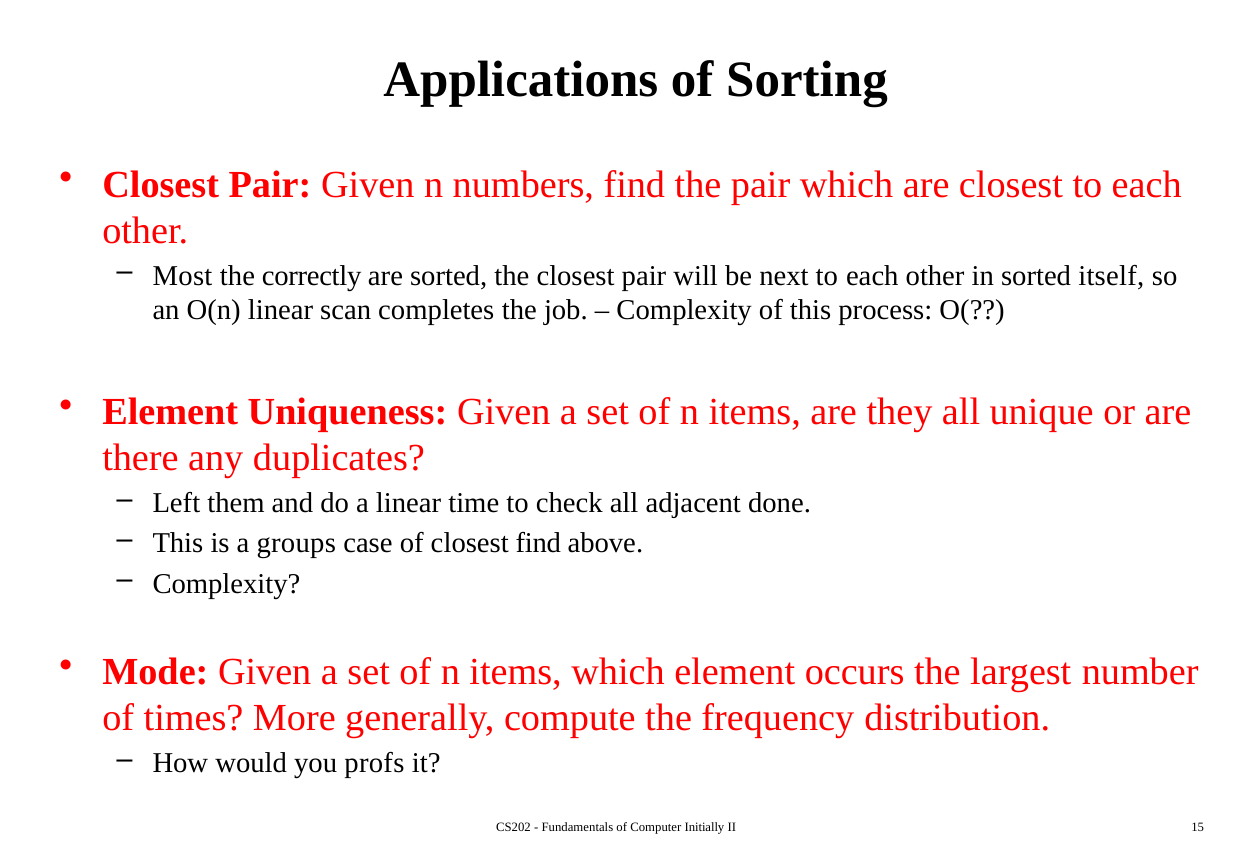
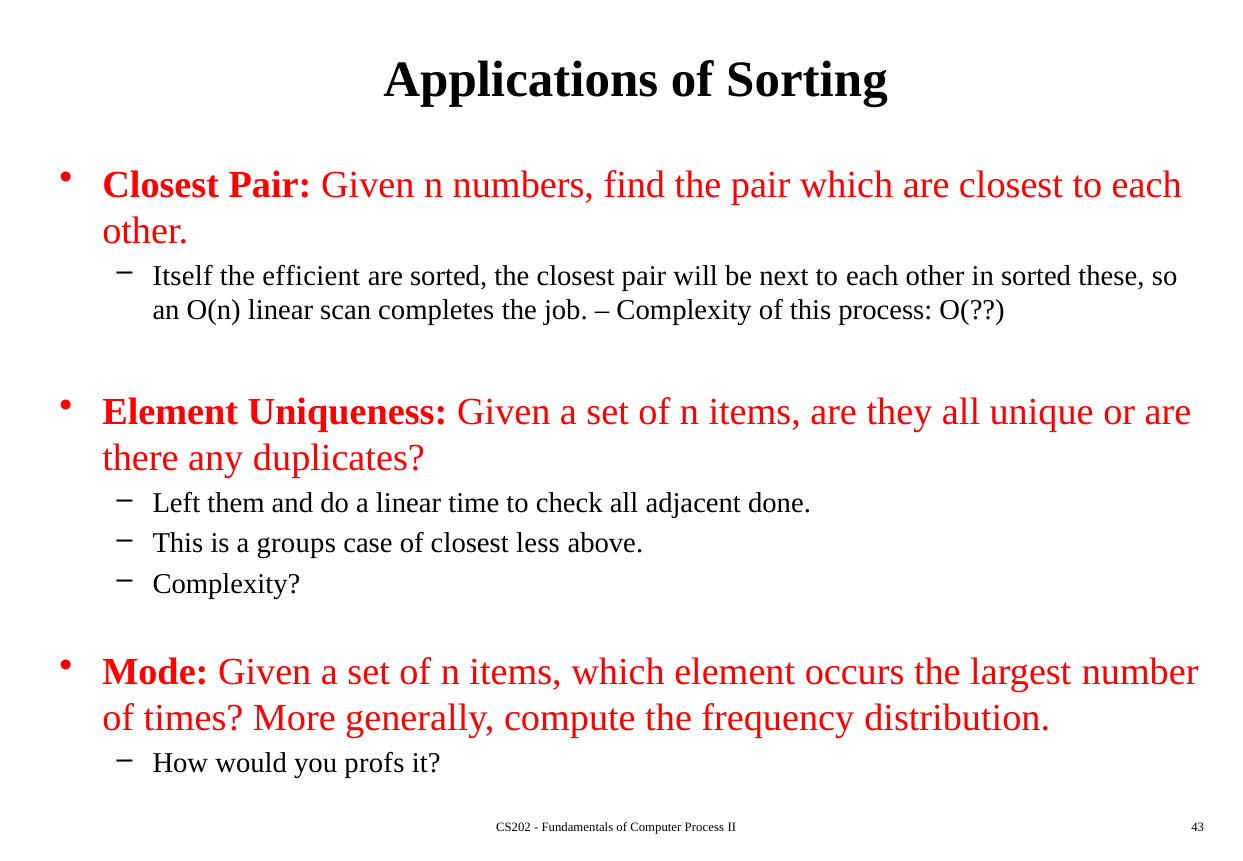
Most: Most -> Itself (183, 275)
correctly: correctly -> efficient (311, 275)
itself: itself -> these (1111, 275)
closest find: find -> less (538, 543)
Computer Initially: Initially -> Process (704, 827)
15: 15 -> 43 (1198, 827)
